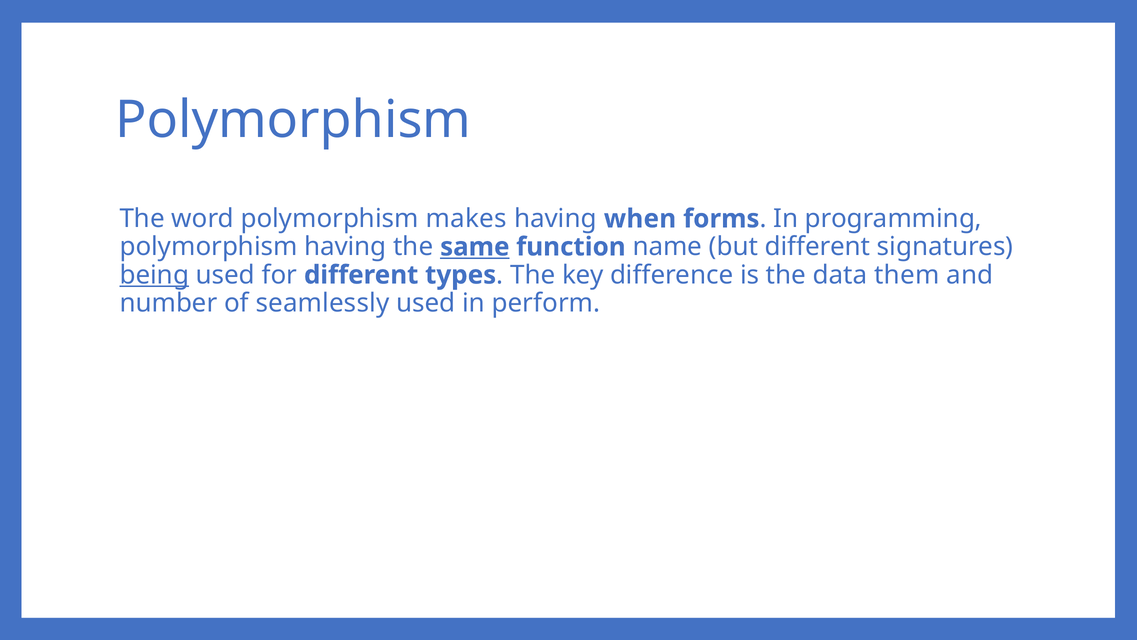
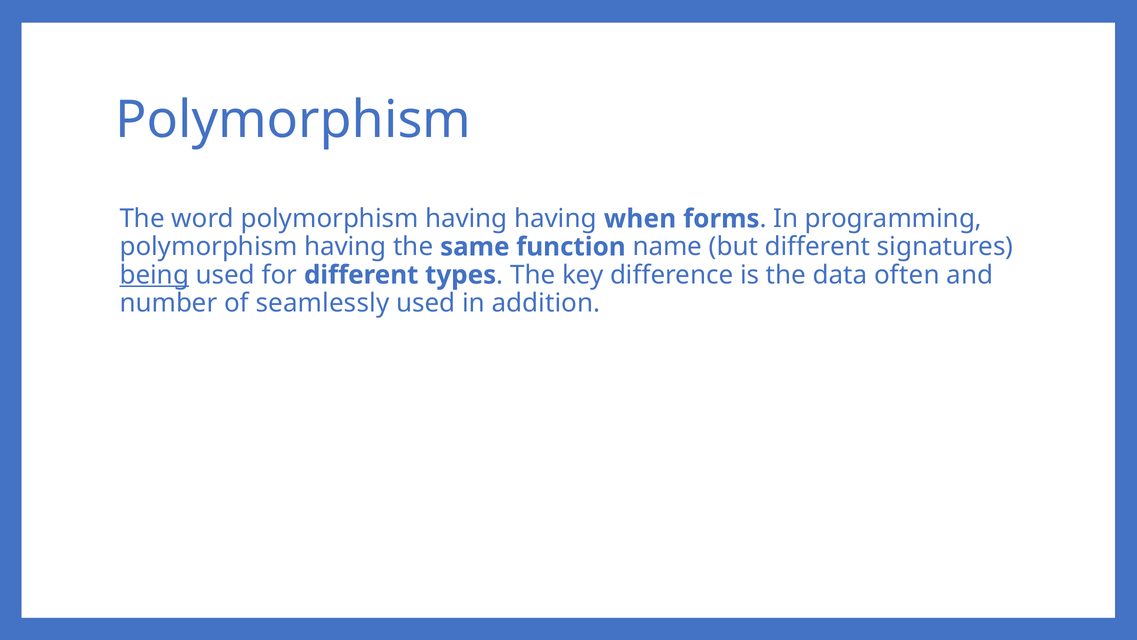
word polymorphism makes: makes -> having (466, 219)
same underline: present -> none (475, 247)
them: them -> often (907, 275)
perform: perform -> addition (546, 303)
